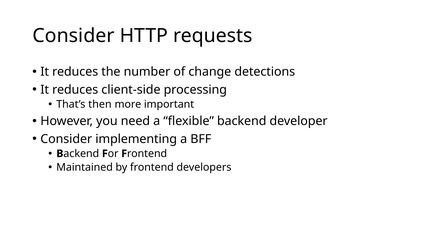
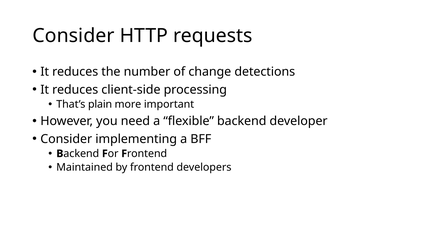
then: then -> plain (100, 104)
